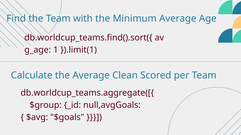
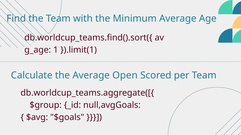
Clean: Clean -> Open (125, 76)
